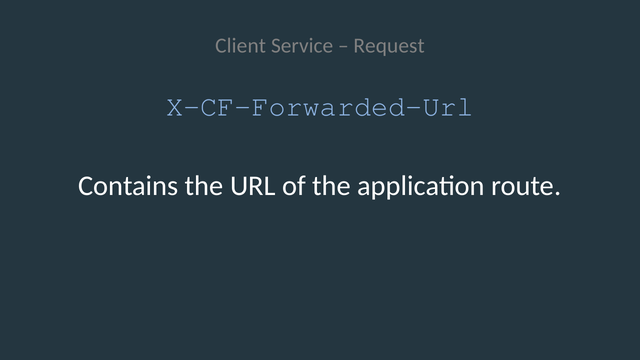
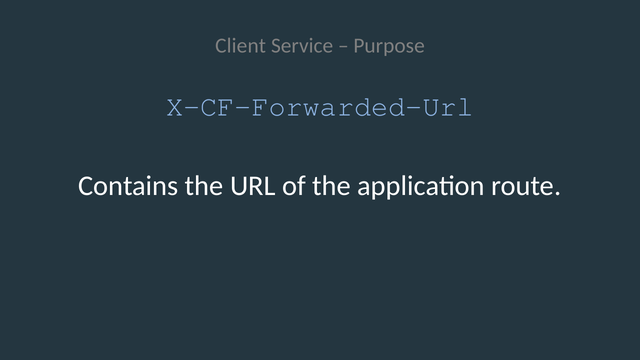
Request: Request -> Purpose (389, 46)
